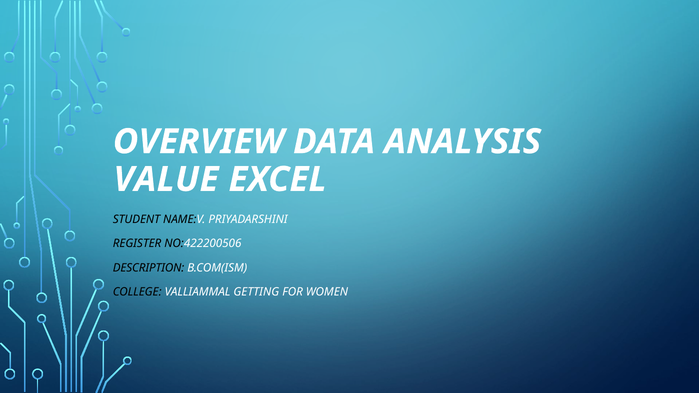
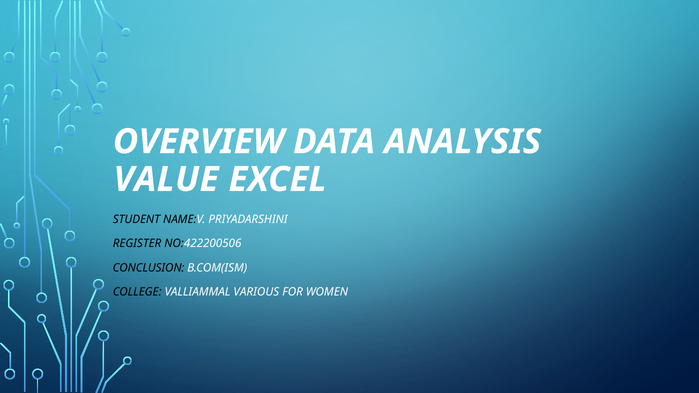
DESCRIPTION: DESCRIPTION -> CONCLUSION (149, 268)
GETTING: GETTING -> VARIOUS (256, 292)
